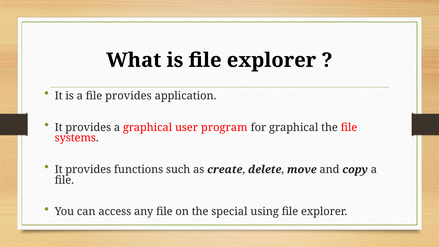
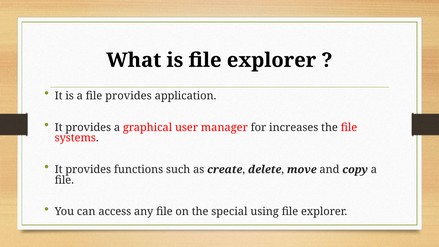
program: program -> manager (224, 127)
for graphical: graphical -> increases (294, 127)
